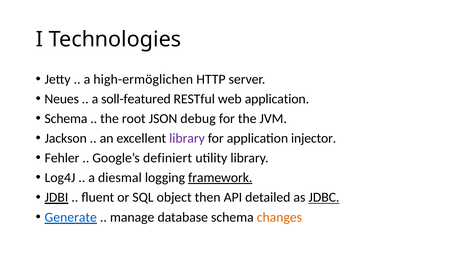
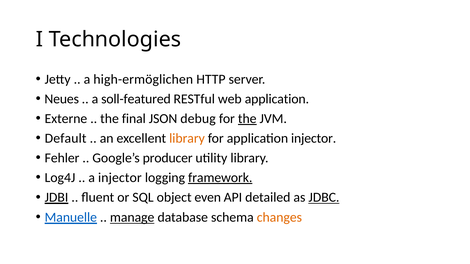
Schema: Schema -> Externe (66, 119)
root: root -> final (134, 119)
the underline: none -> present (247, 119)
Jackson: Jackson -> Default (66, 138)
library colour: purple -> orange (187, 138)
definiert: definiert -> producer (168, 158)
a diesmal: diesmal -> injector (120, 178)
then: then -> even (208, 198)
Generate: Generate -> Manuelle (71, 218)
manage underline: none -> present (132, 218)
